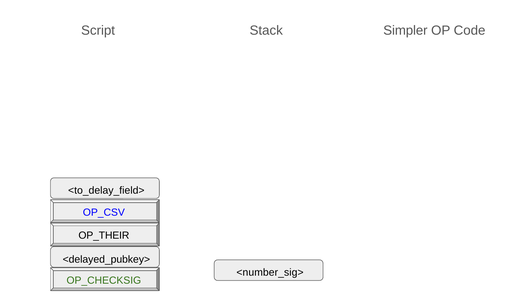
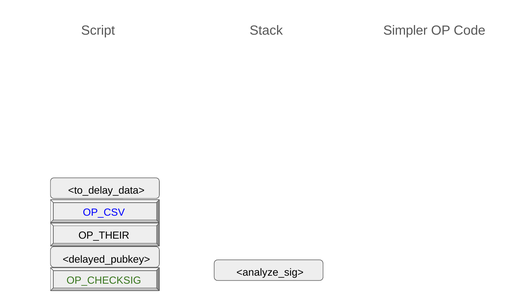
<to_delay_field>: <to_delay_field> -> <to_delay_data> (106, 191)
<number_sig>: <number_sig> -> <analyze_sig> (270, 273)
